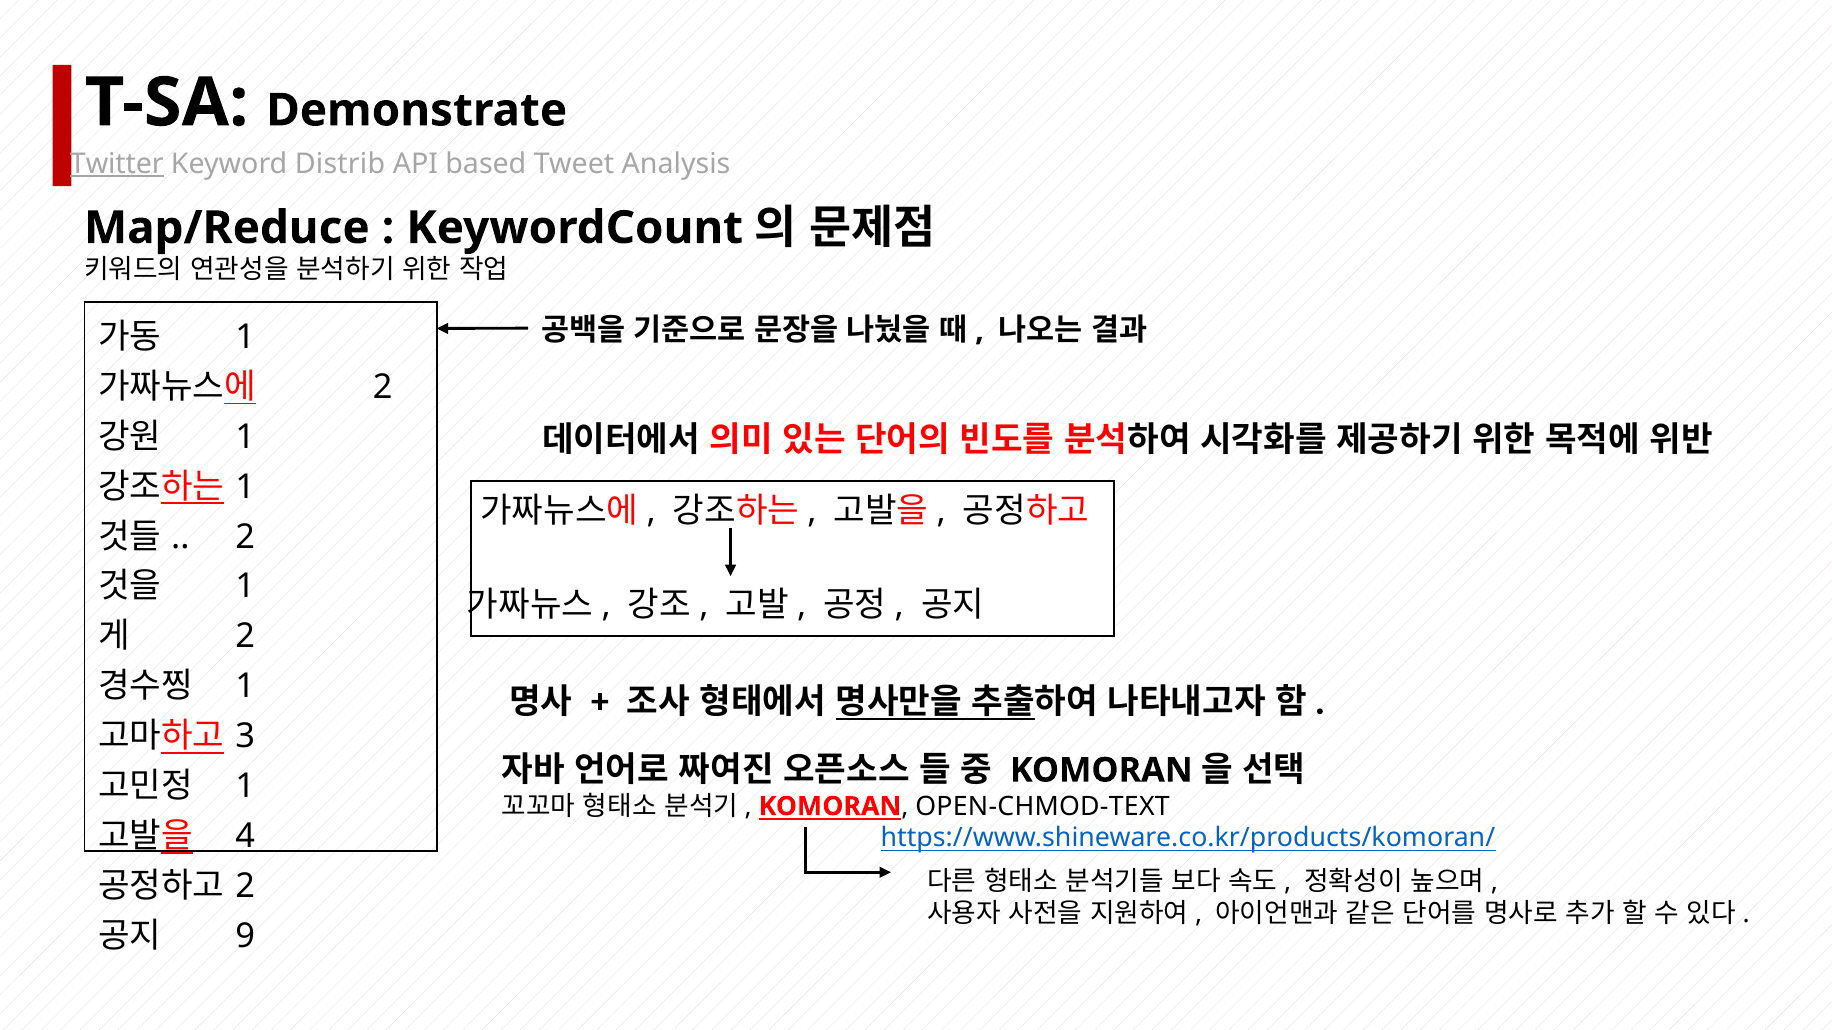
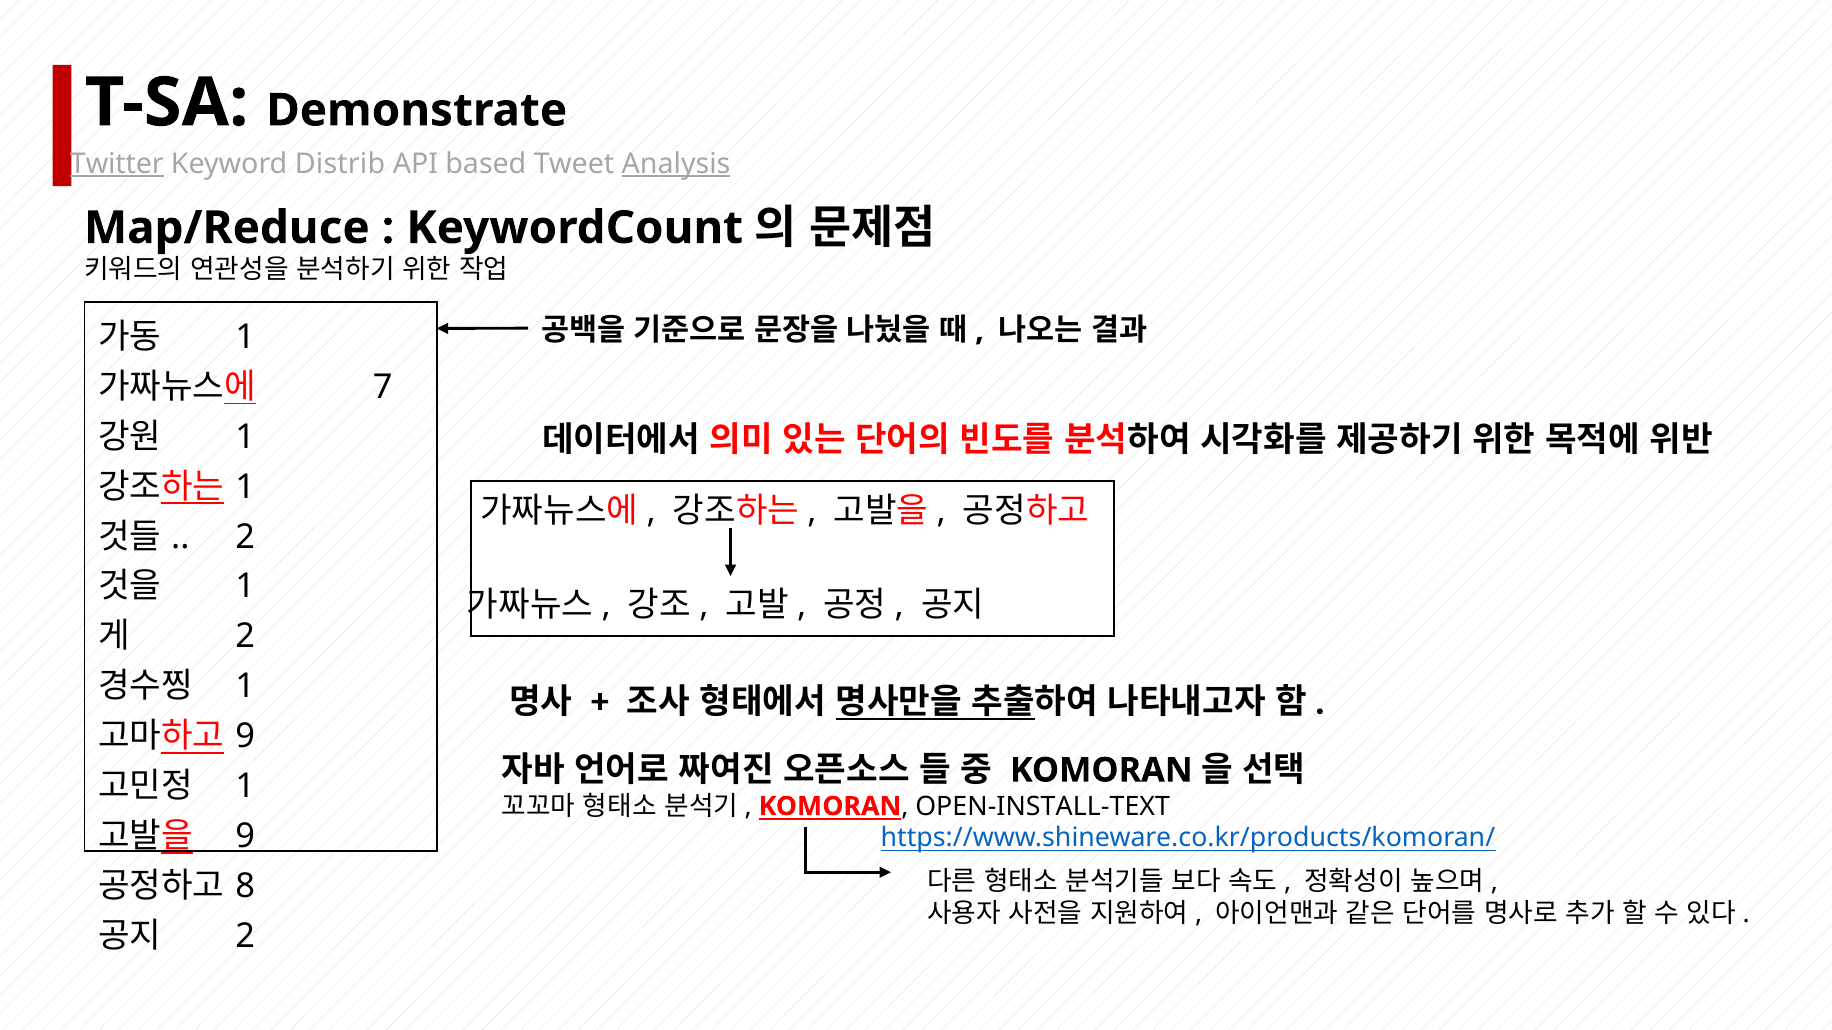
Analysis underline: none -> present (676, 164)
2: 2 -> 7 (383, 387)
3: 3 -> 9 (245, 737)
OPEN-CHMOD-TEXT: OPEN-CHMOD-TEXT -> OPEN-INSTALL-TEXT (1043, 807)
4: 4 -> 9 (245, 837)
2: 2 -> 8 (245, 887)
9: 9 -> 2 (245, 936)
